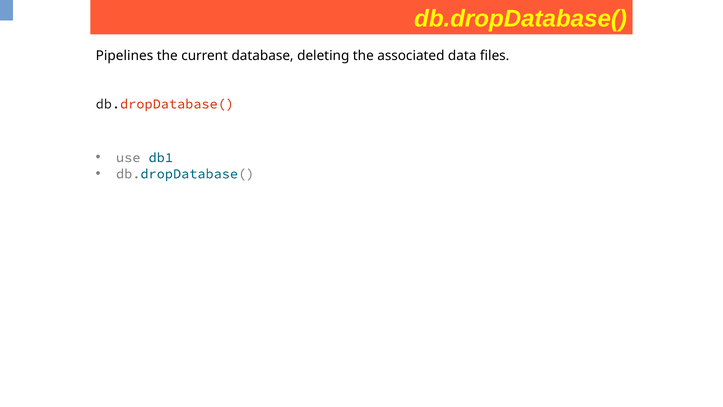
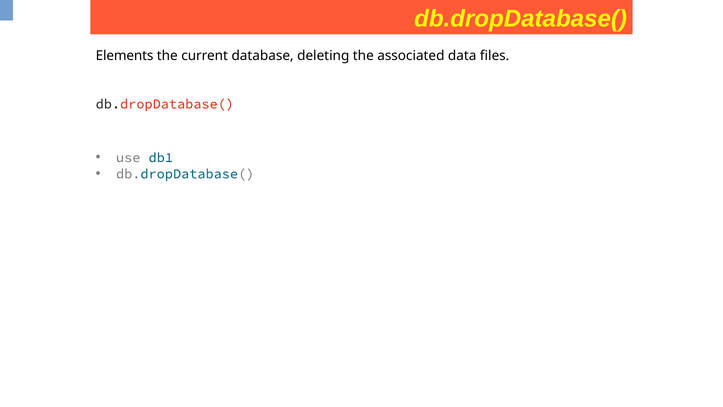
Pipelines: Pipelines -> Elements (125, 56)
